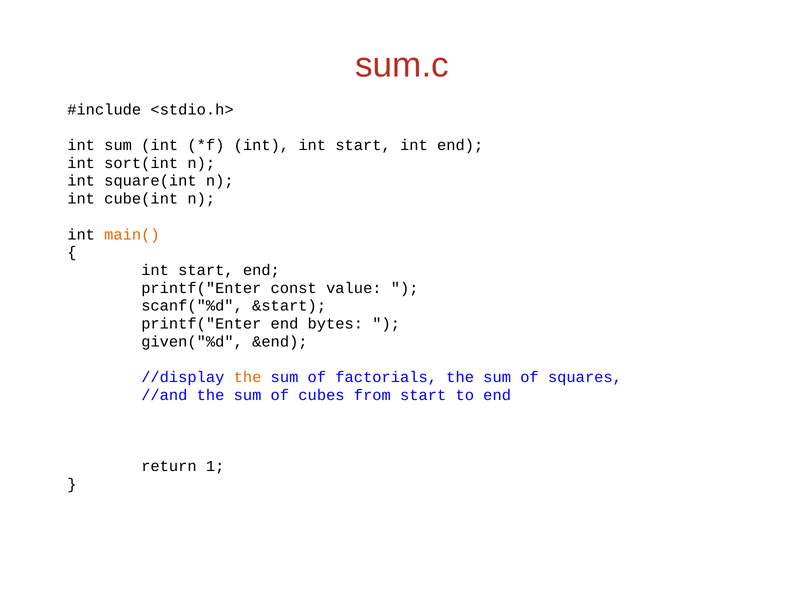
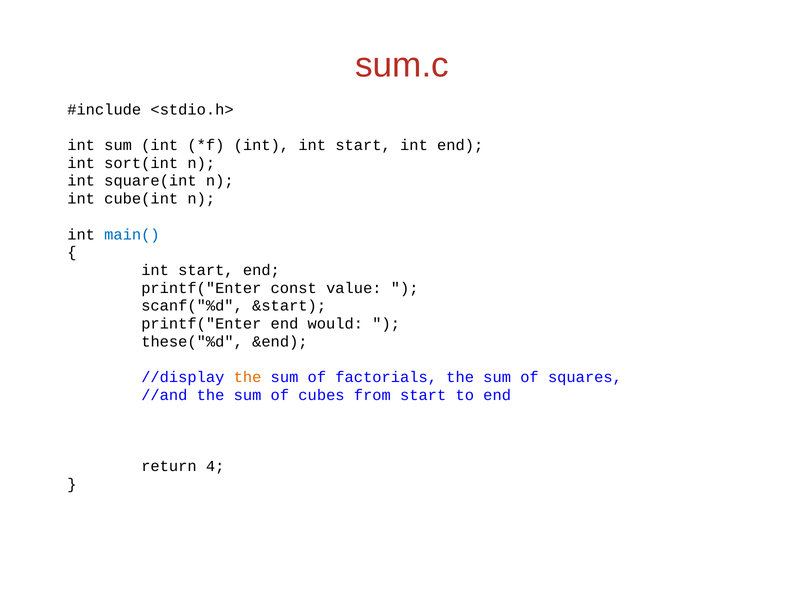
main( colour: orange -> blue (132, 235)
bytes: bytes -> would (335, 324)
given("%d: given("%d -> these("%d (192, 342)
1: 1 -> 4 (215, 467)
